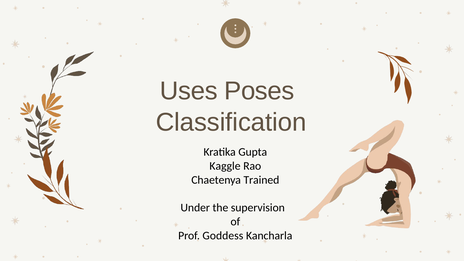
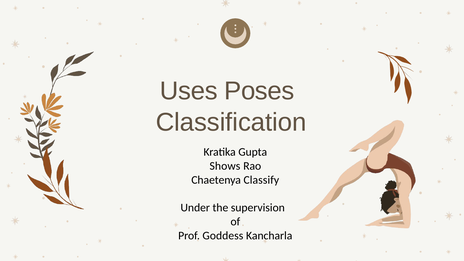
Kaggle: Kaggle -> Shows (225, 166)
Trained: Trained -> Classify (261, 180)
